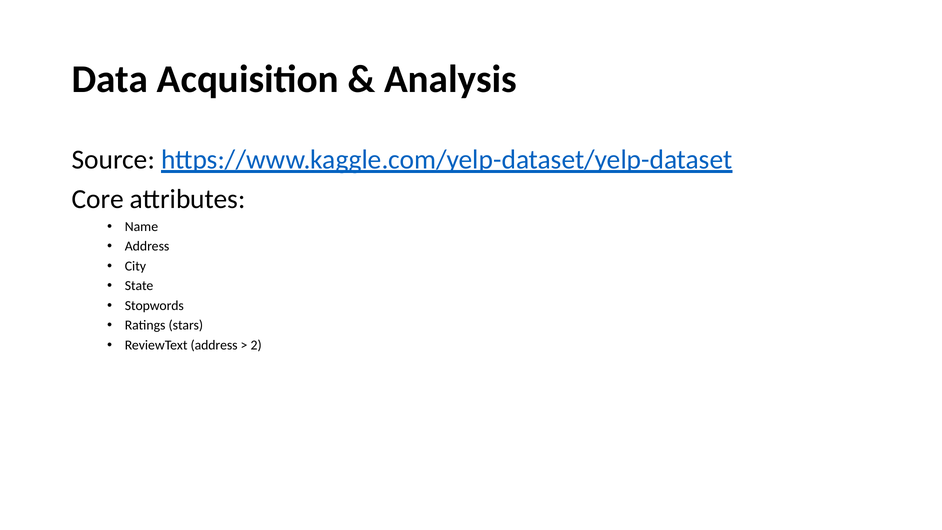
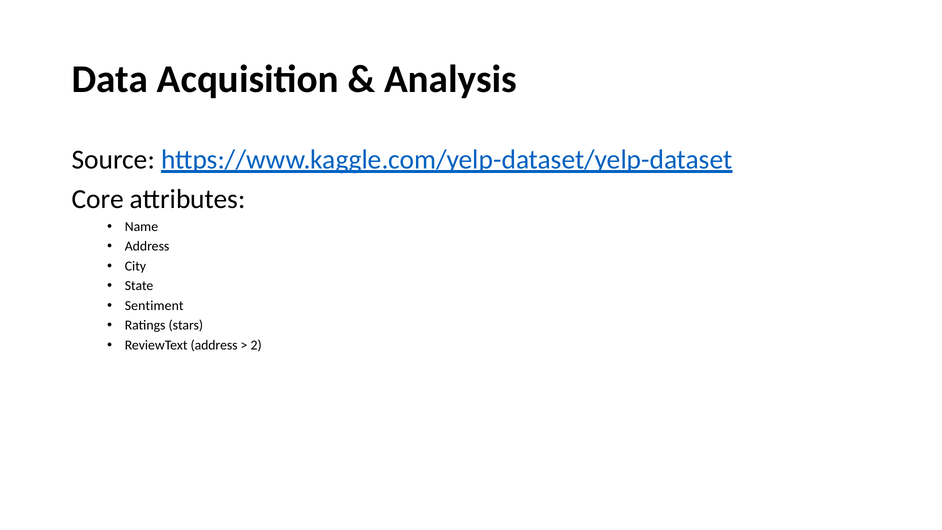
Stopwords: Stopwords -> Sentiment (154, 306)
